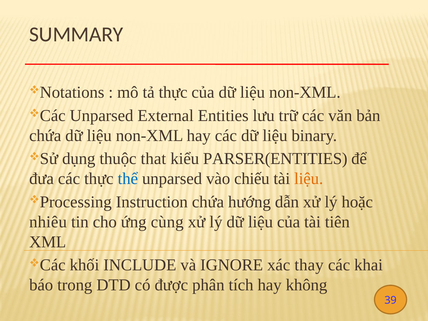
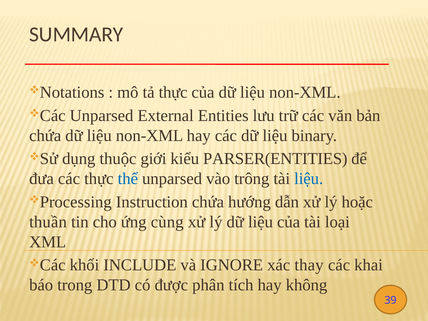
that: that -> giới (154, 159)
chiếu: chiếu -> trông (252, 179)
liệu colour: orange -> blue (309, 179)
nhiêu: nhiêu -> thuần (48, 222)
tiên: tiên -> loại (337, 222)
